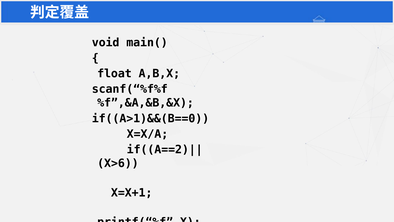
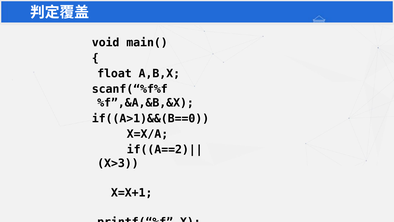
X>6: X>6 -> X>3 (118, 163)
